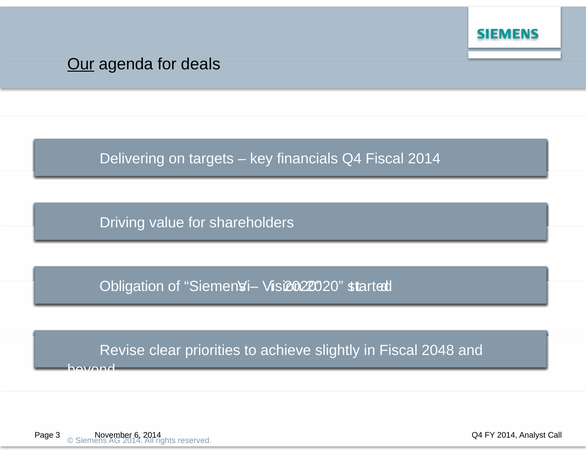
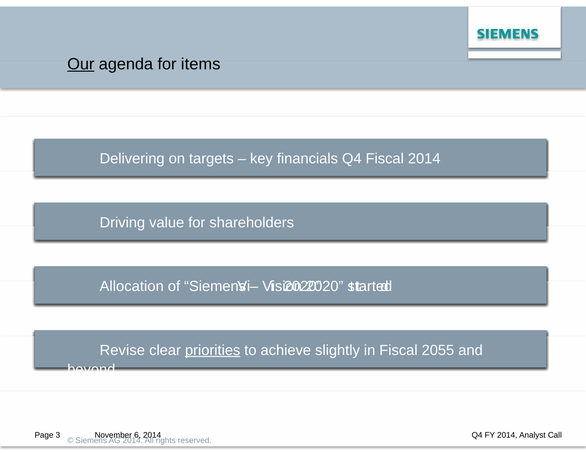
deals: deals -> items (201, 64)
Obligation: Obligation -> Allocation (132, 286)
priorities underline: none -> present (213, 350)
2048: 2048 -> 2055 (438, 350)
